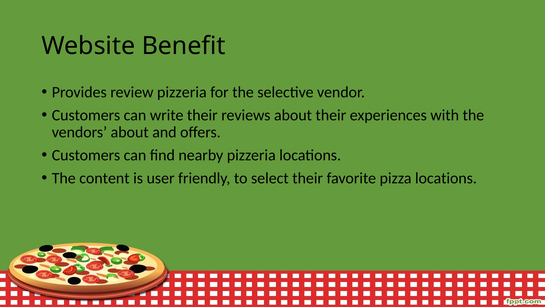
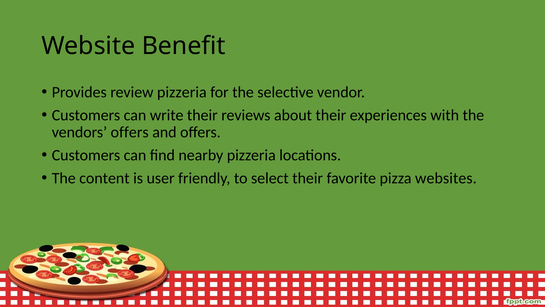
vendors about: about -> offers (130, 132)
pizza locations: locations -> websites (446, 178)
